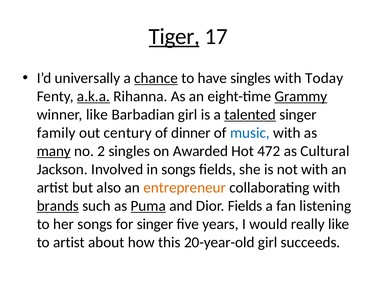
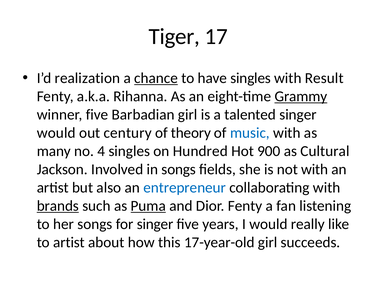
Tiger underline: present -> none (174, 36)
universally: universally -> realization (87, 78)
Today: Today -> Result (324, 78)
a.k.a underline: present -> none (93, 96)
winner like: like -> five (97, 114)
talented underline: present -> none (250, 114)
family: family -> would (56, 133)
dinner: dinner -> theory (191, 133)
many underline: present -> none (54, 151)
2: 2 -> 4 (101, 151)
Awarded: Awarded -> Hundred (200, 151)
472: 472 -> 900 (269, 151)
entrepreneur colour: orange -> blue (185, 187)
Dior Fields: Fields -> Fenty (245, 206)
20-year-old: 20-year-old -> 17-year-old (219, 242)
